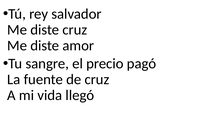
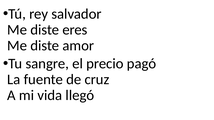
diste cruz: cruz -> eres (75, 30)
